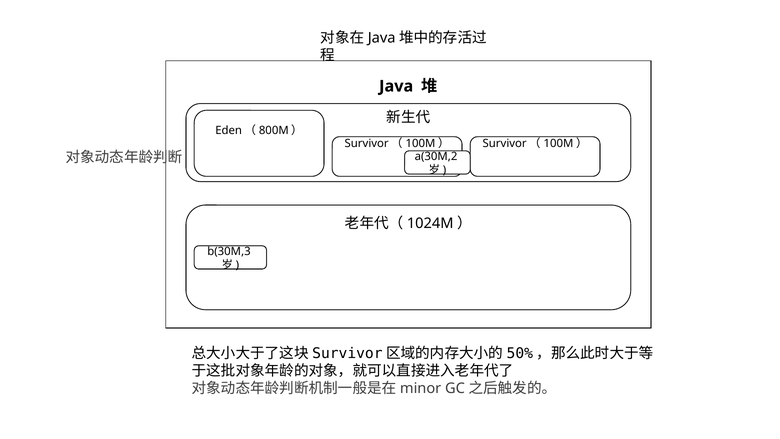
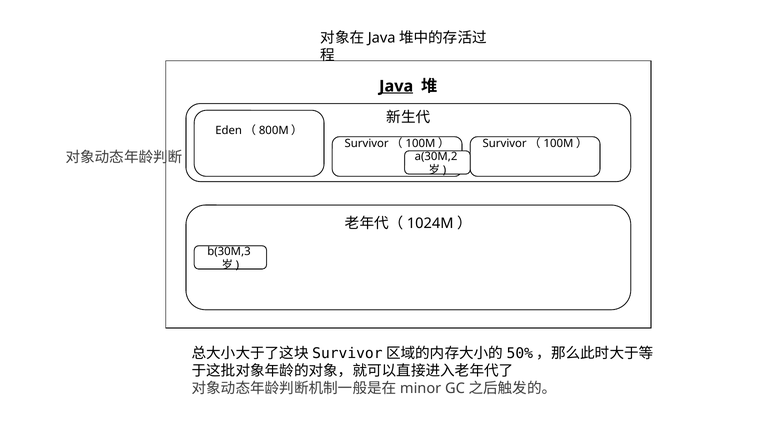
Java underline: none -> present (396, 86)
